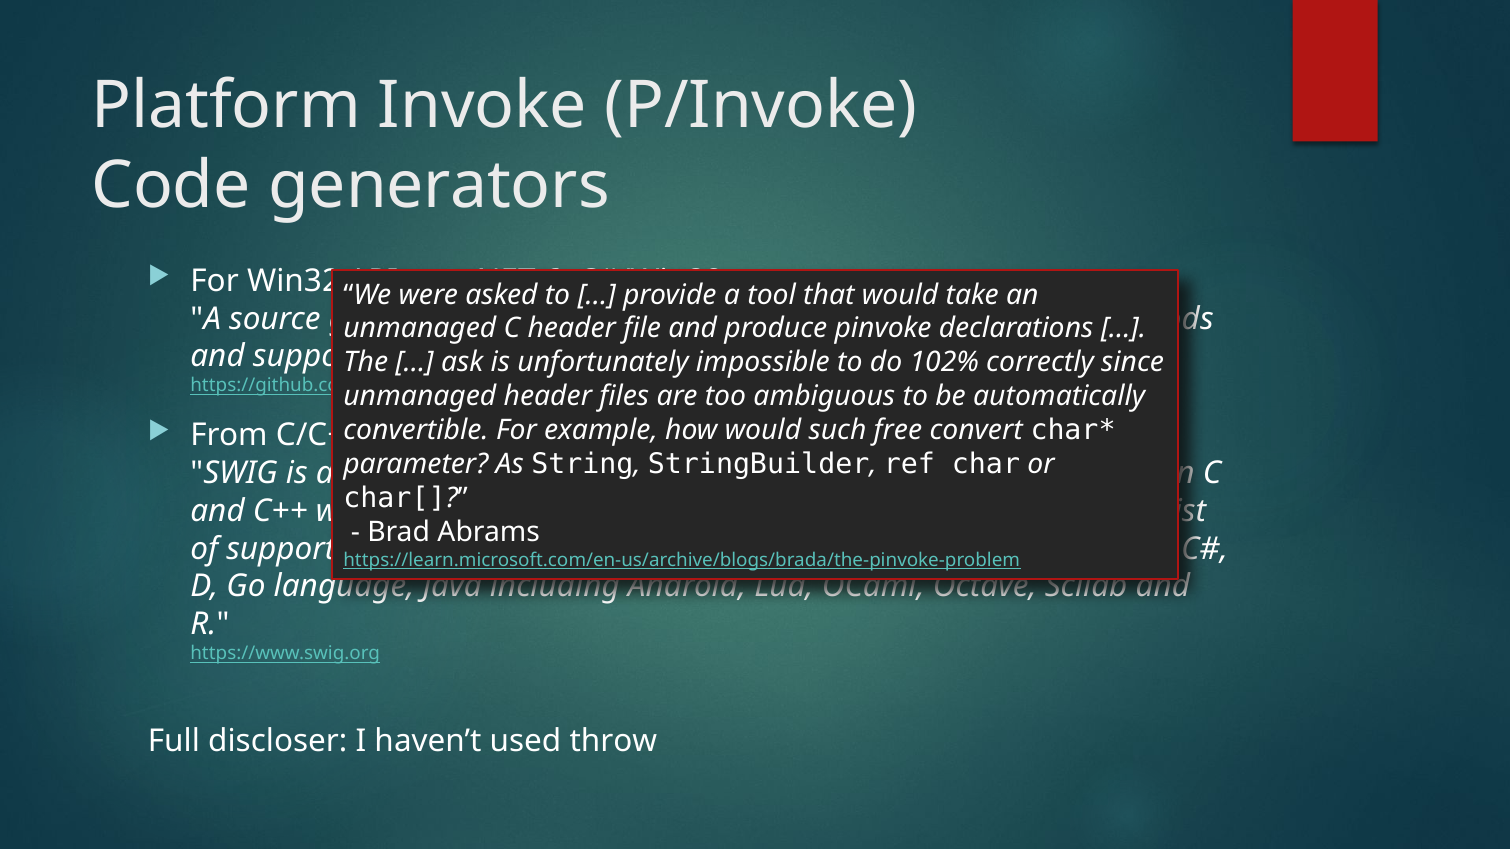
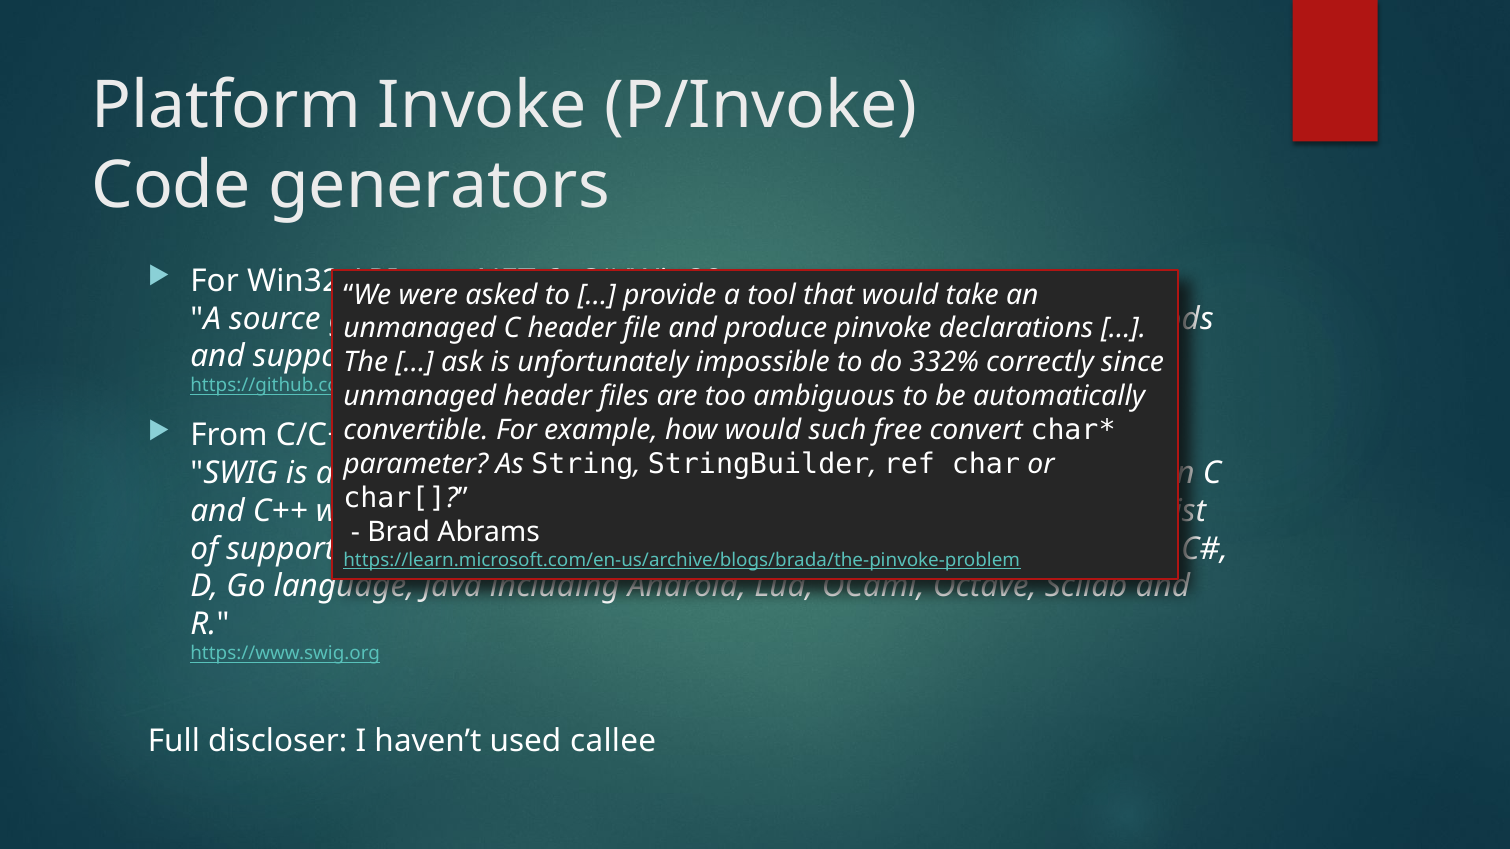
102%: 102% -> 332% (944, 363)
throw: throw -> callee (613, 742)
